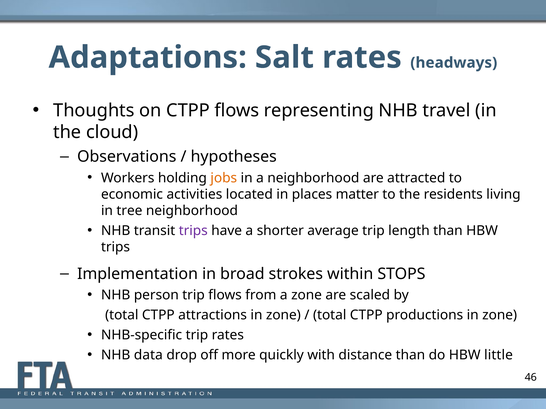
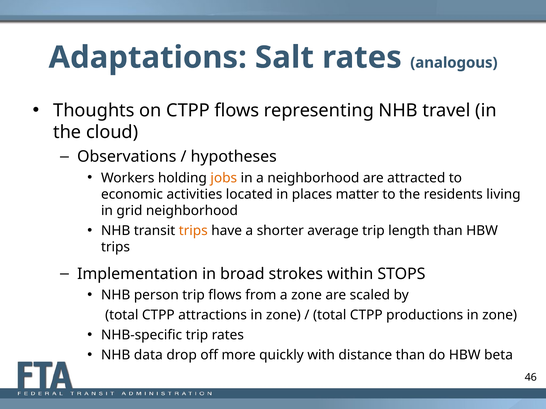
headways: headways -> analogous (454, 63)
tree: tree -> grid (129, 211)
trips colour: purple -> orange (193, 231)
little: little -> beta (499, 356)
